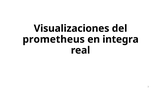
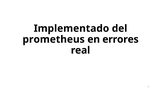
Visualizaciones: Visualizaciones -> Implementado (71, 28)
integra: integra -> errores (121, 39)
